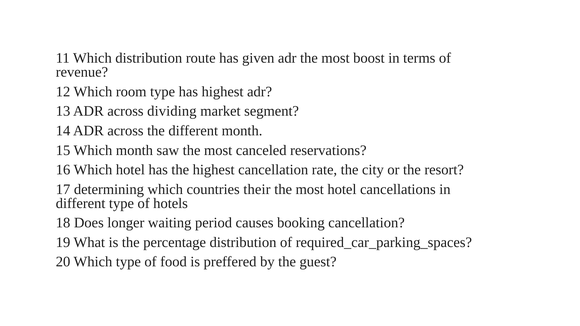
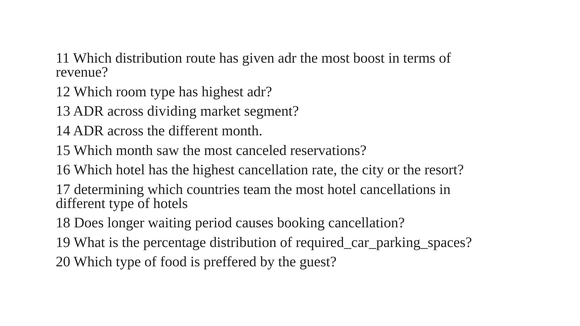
their: their -> team (257, 189)
